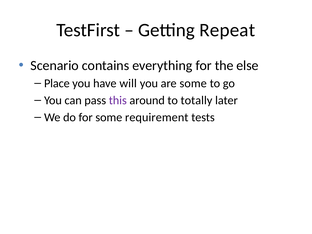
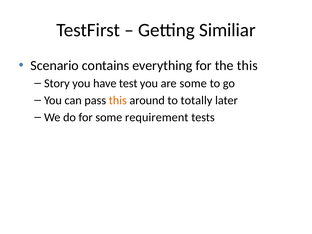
Repeat: Repeat -> Similiar (227, 30)
the else: else -> this (247, 65)
Place: Place -> Story (57, 83)
will: will -> test (128, 83)
this colour: purple -> orange (118, 100)
